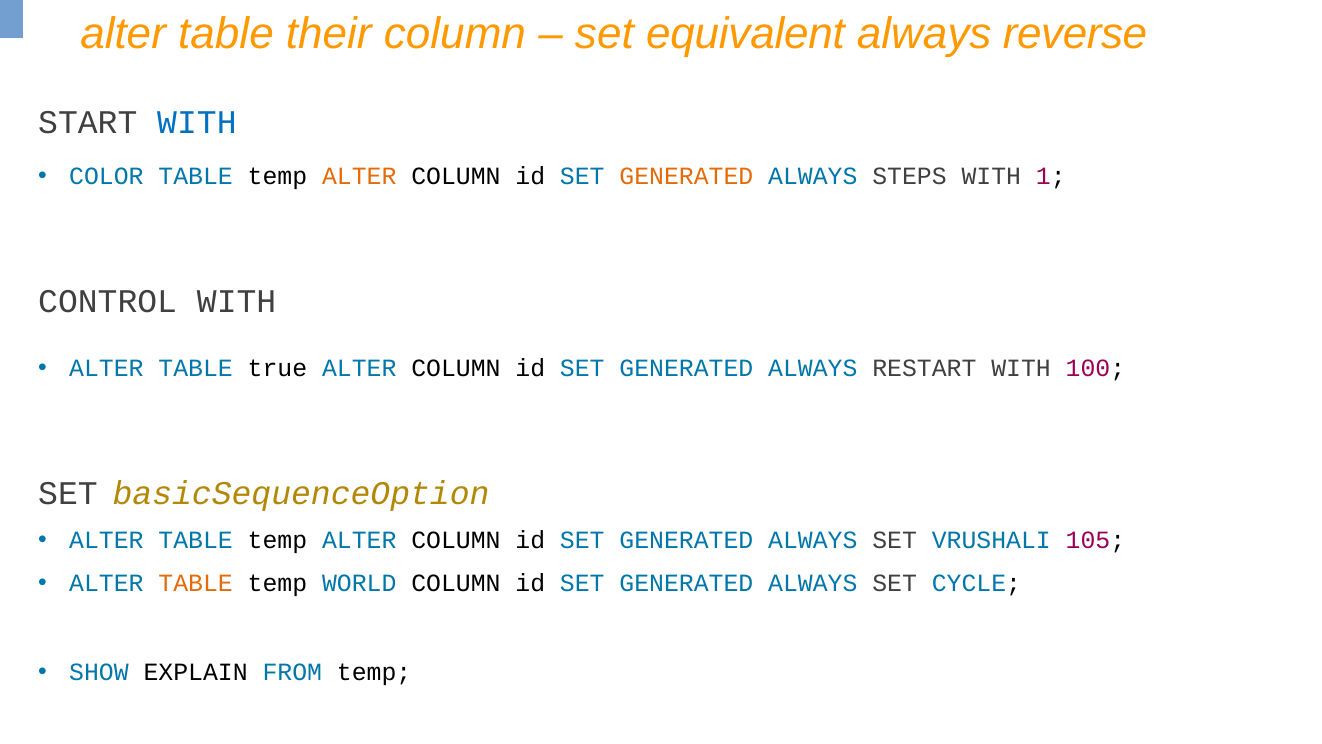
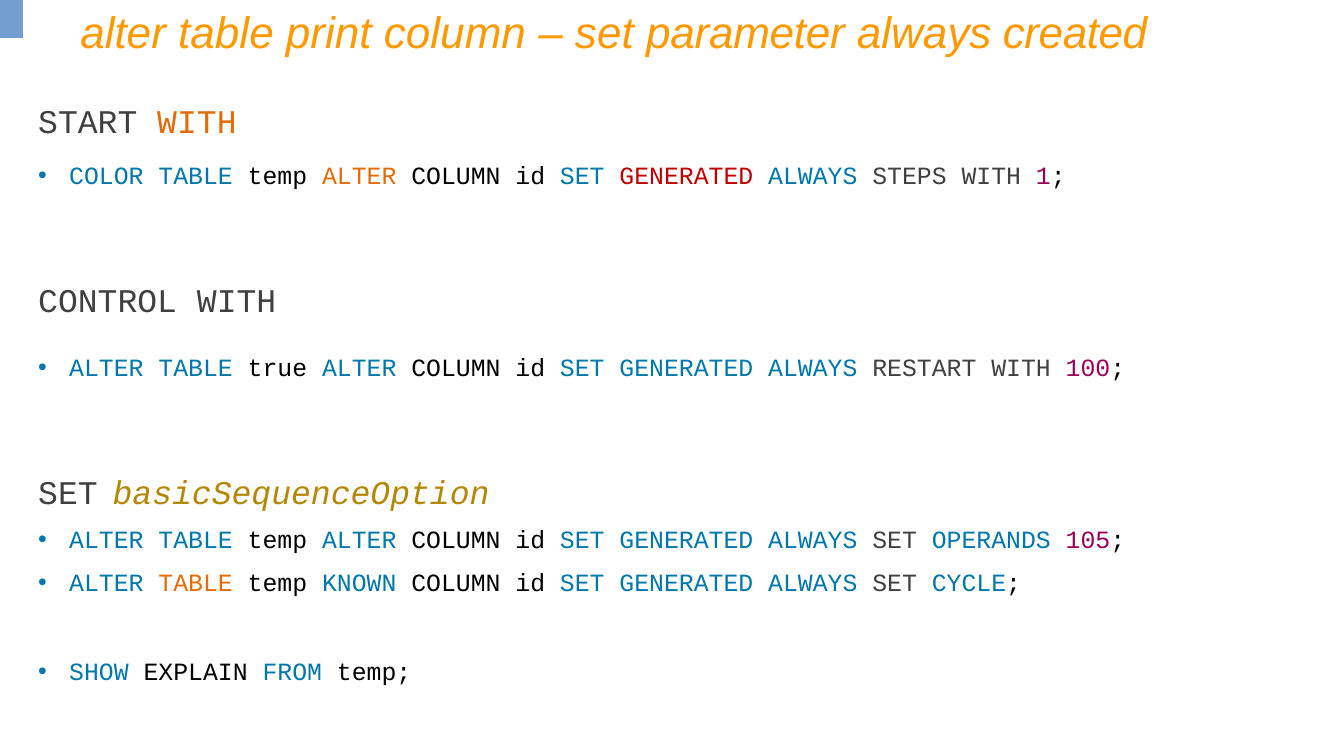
their: their -> print (329, 34)
equivalent: equivalent -> parameter (745, 34)
reverse: reverse -> created (1075, 34)
WITH colour: blue -> orange (197, 123)
GENERATED colour: orange -> red (686, 177)
VRUSHALI: VRUSHALI -> OPERANDS (991, 540)
WORLD: WORLD -> KNOWN (359, 583)
